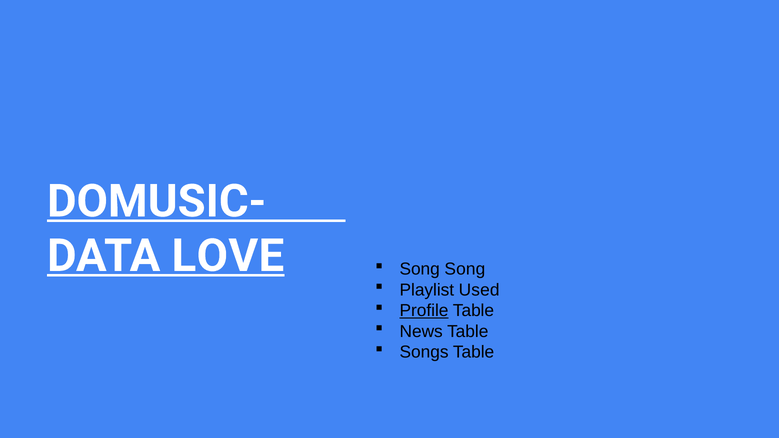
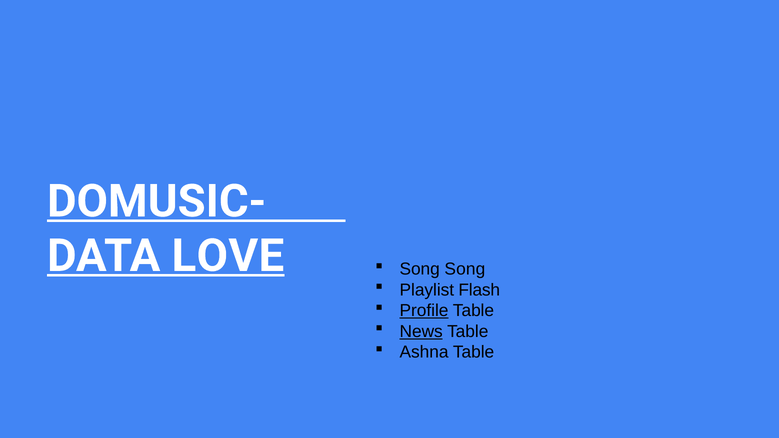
Used: Used -> Flash (479, 290)
News underline: none -> present (421, 332)
Songs: Songs -> Ashna (424, 352)
